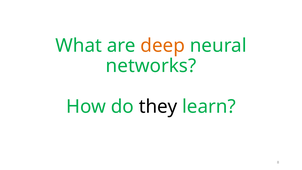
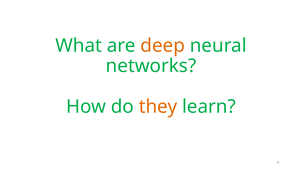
they colour: black -> orange (158, 107)
